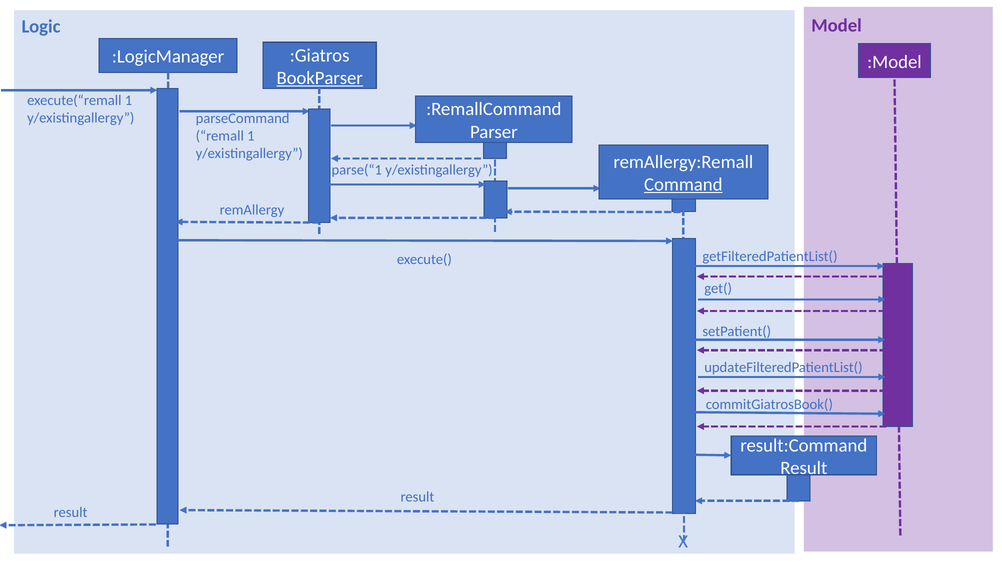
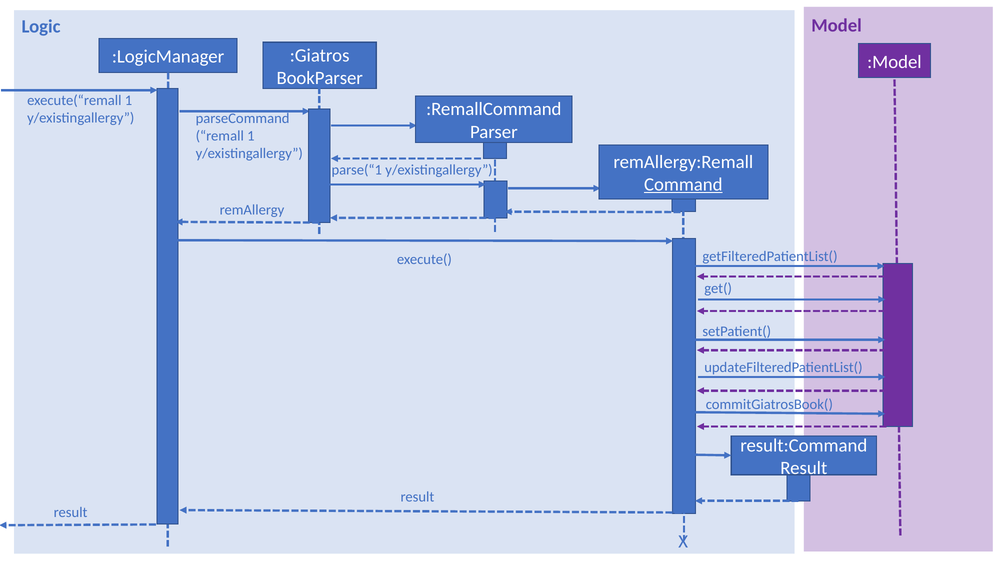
BookParser underline: present -> none (320, 78)
